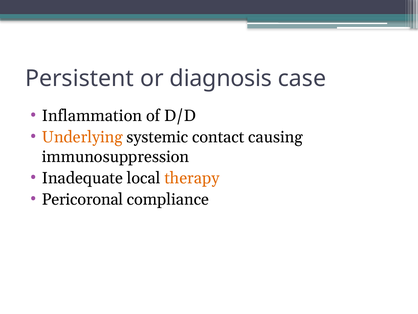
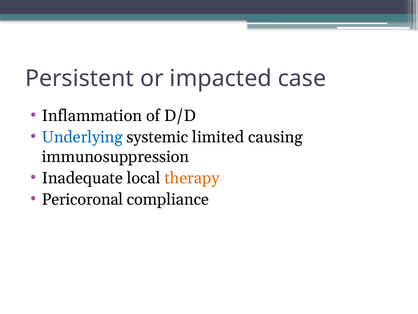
diagnosis: diagnosis -> impacted (221, 78)
Underlying colour: orange -> blue (82, 137)
contact: contact -> limited (218, 137)
